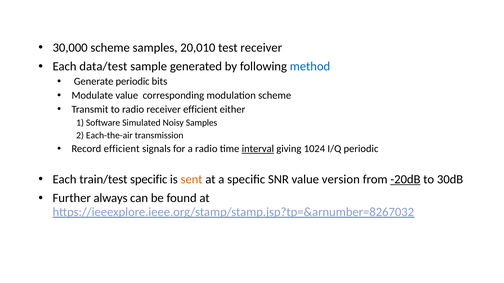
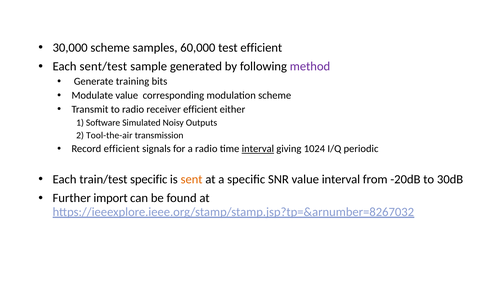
20,010: 20,010 -> 60,000 (198, 48)
test receiver: receiver -> efficient (261, 48)
data/test: data/test -> sent/test (103, 66)
method colour: blue -> purple (310, 66)
Generate periodic: periodic -> training (133, 82)
Noisy Samples: Samples -> Outputs (202, 123)
Each-the-air: Each-the-air -> Tool-the-air (109, 136)
value version: version -> interval (341, 180)
-20dB underline: present -> none (405, 180)
always: always -> import (111, 198)
